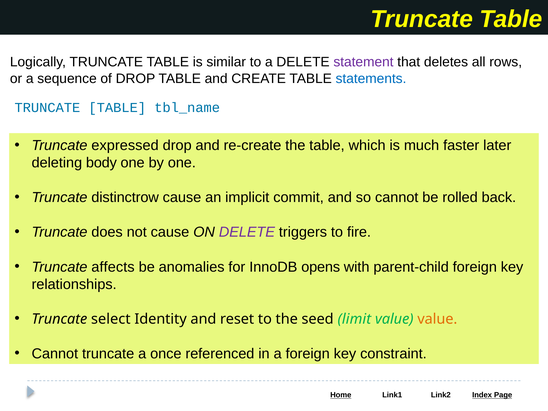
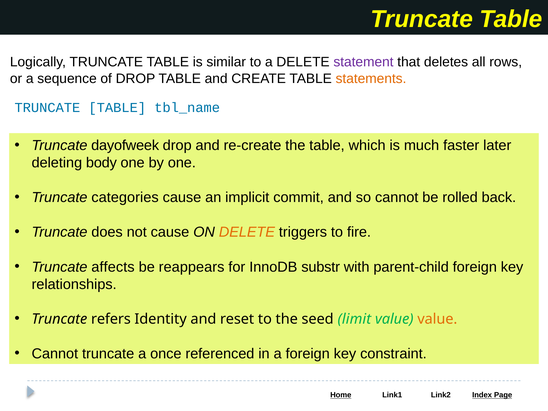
statements colour: blue -> orange (371, 79)
expressed: expressed -> dayofweek (125, 145)
distinctrow: distinctrow -> categories (125, 198)
DELETE colour: purple -> orange (247, 232)
anomalies: anomalies -> reappears (192, 267)
opens: opens -> substr (321, 267)
select: select -> refers (111, 319)
